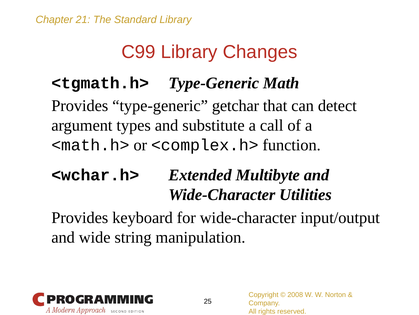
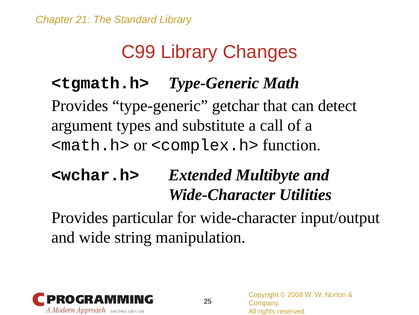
keyboard: keyboard -> particular (143, 217)
